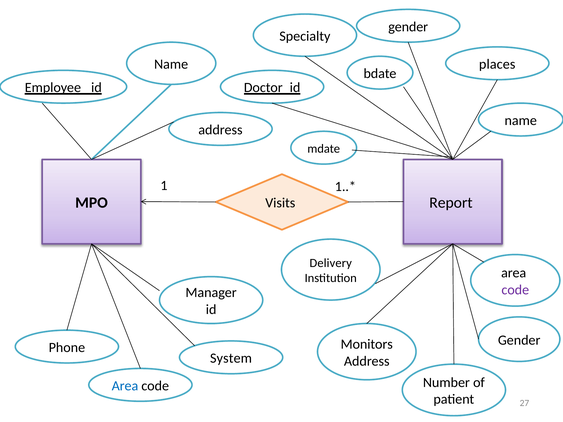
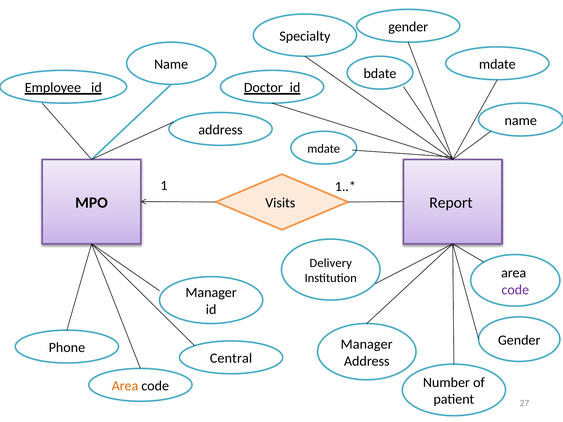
places: places -> mdate (497, 64)
Monitors: Monitors -> Manager (367, 344)
System: System -> Central (231, 359)
Area colour: blue -> orange (125, 386)
